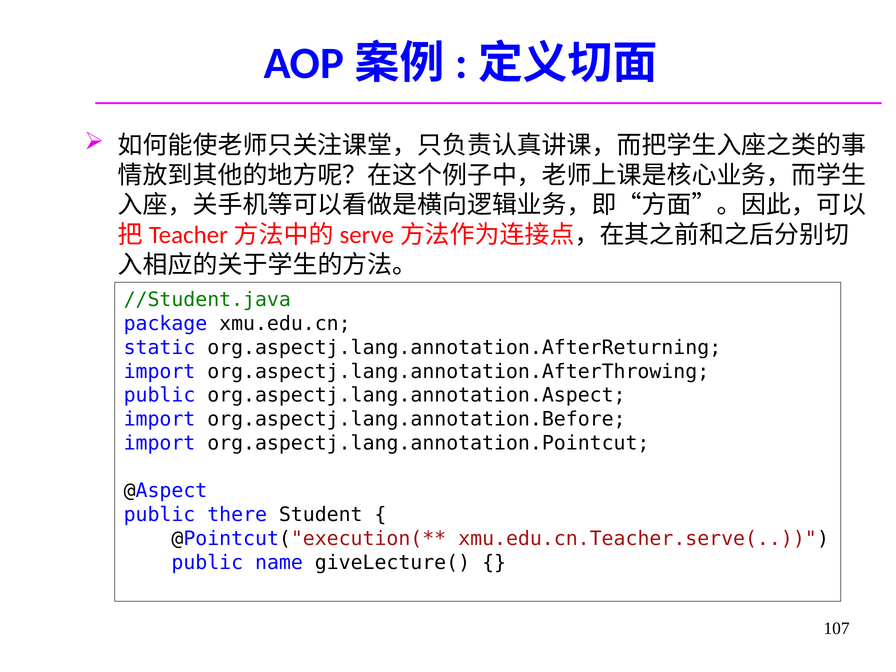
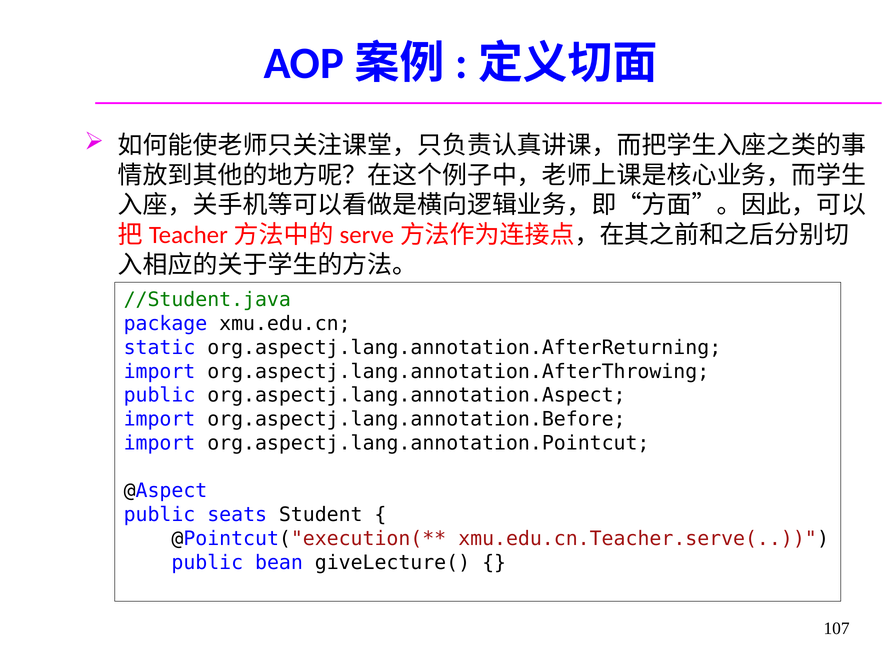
there: there -> seats (237, 515)
name: name -> bean (279, 563)
